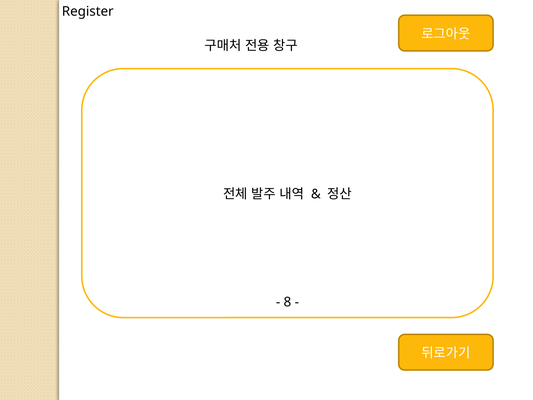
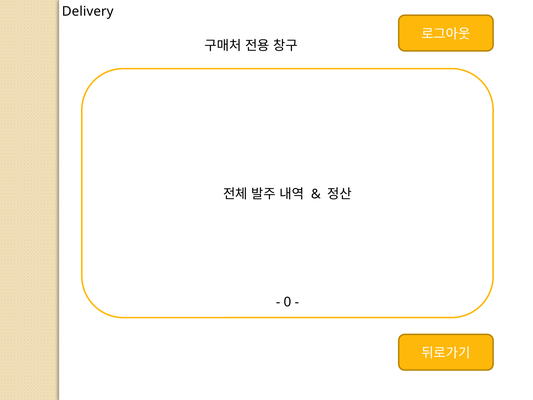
Register: Register -> Delivery (88, 12)
8: 8 -> 0 (287, 302)
